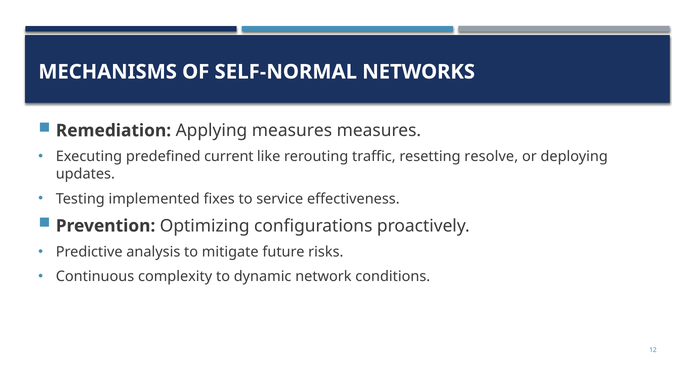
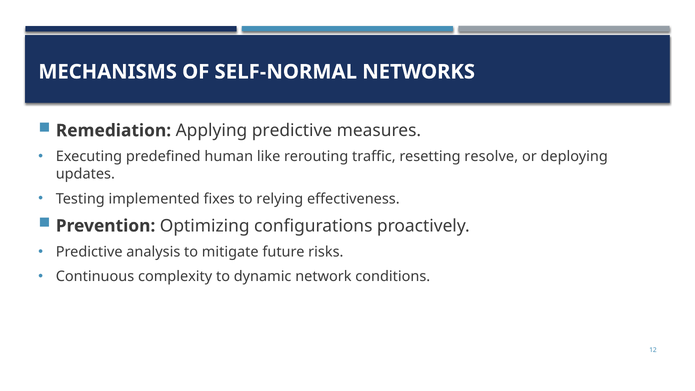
Applying measures: measures -> predictive (292, 131)
current: current -> human (229, 157)
service: service -> relying (280, 199)
